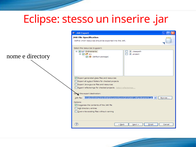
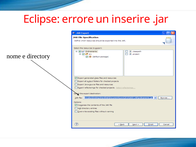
stesso: stesso -> errore (78, 19)
